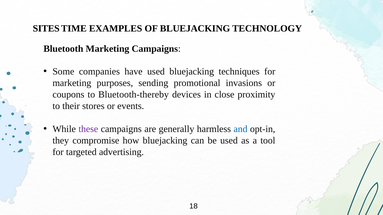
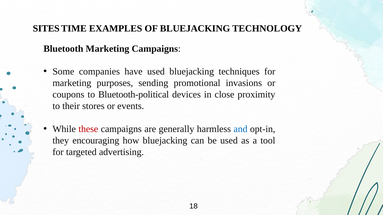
Bluetooth-thereby: Bluetooth-thereby -> Bluetooth-political (134, 95)
these colour: purple -> red (88, 129)
compromise: compromise -> encouraging (96, 141)
